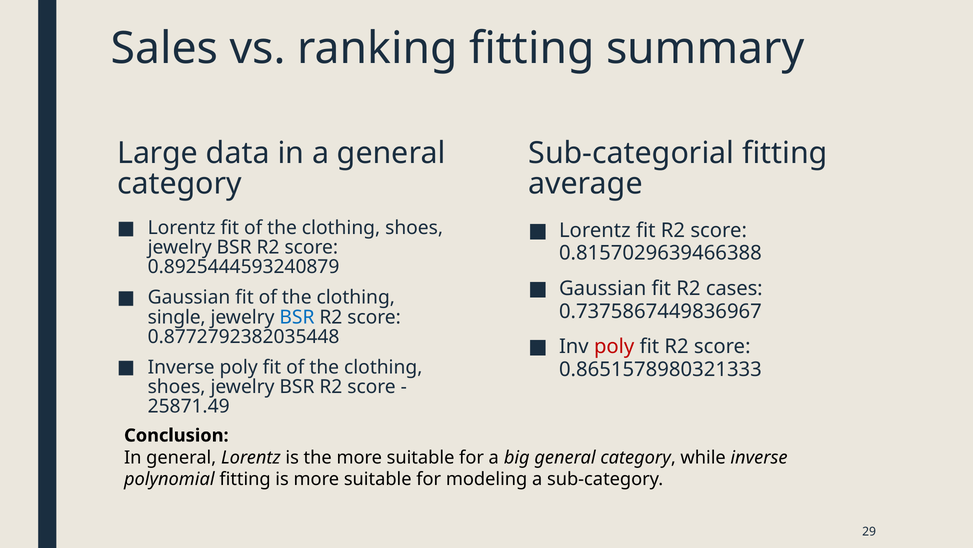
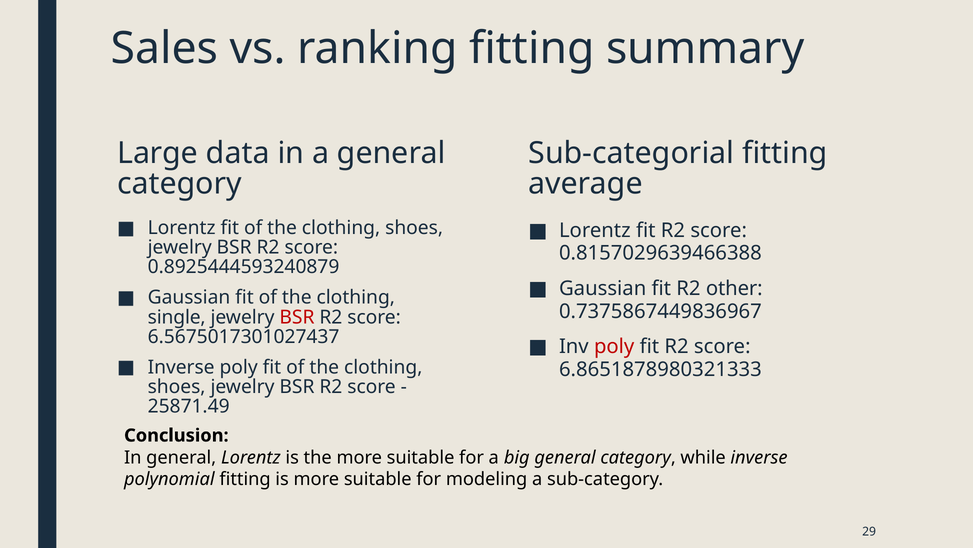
cases: cases -> other (734, 288)
BSR colour: blue -> red (297, 317)
0.8772792382035448: 0.8772792382035448 -> 6.5675017301027437 (244, 336)
0.8651578980321333: 0.8651578980321333 -> 6.8651878980321333 (660, 369)
